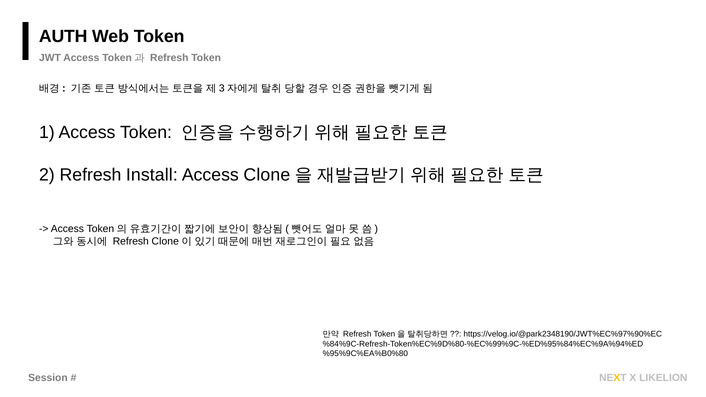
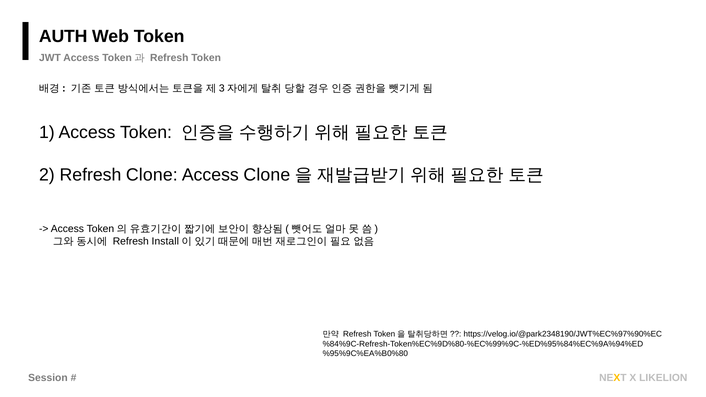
Refresh Install: Install -> Clone (152, 175)
Refresh Clone: Clone -> Install (165, 241)
